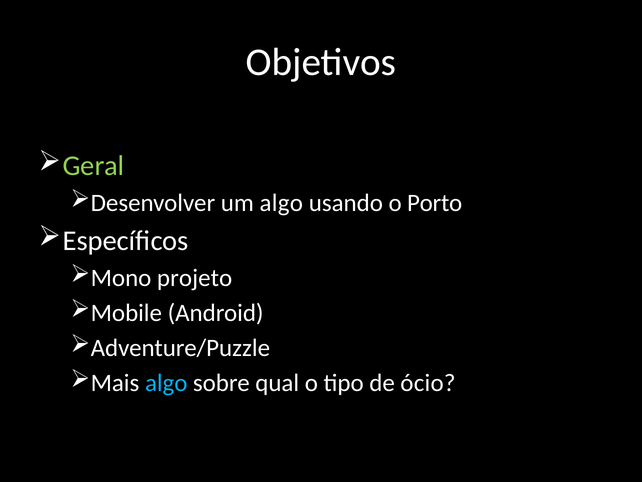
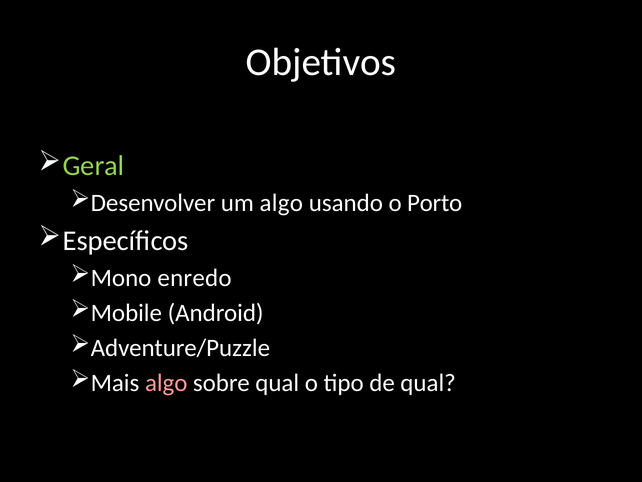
projeto: projeto -> enredo (195, 278)
algo colour: light blue -> pink (166, 383)
de ócio: ócio -> qual (428, 383)
